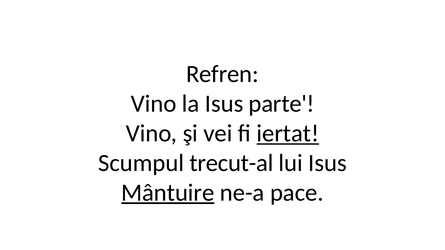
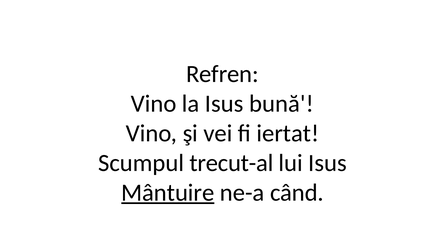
parte: parte -> bună (281, 104)
iertat underline: present -> none (288, 134)
pace: pace -> când (297, 193)
